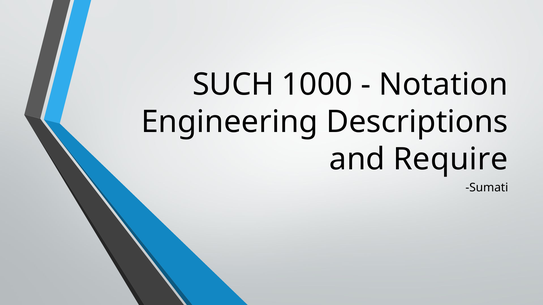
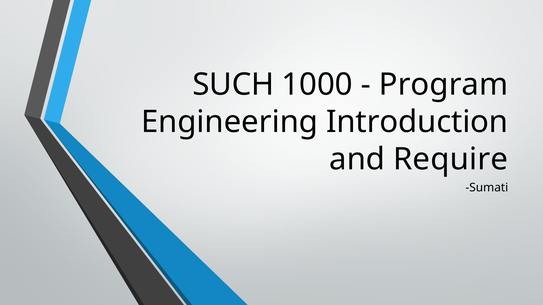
Notation: Notation -> Program (444, 85)
Descriptions: Descriptions -> Introduction (417, 122)
